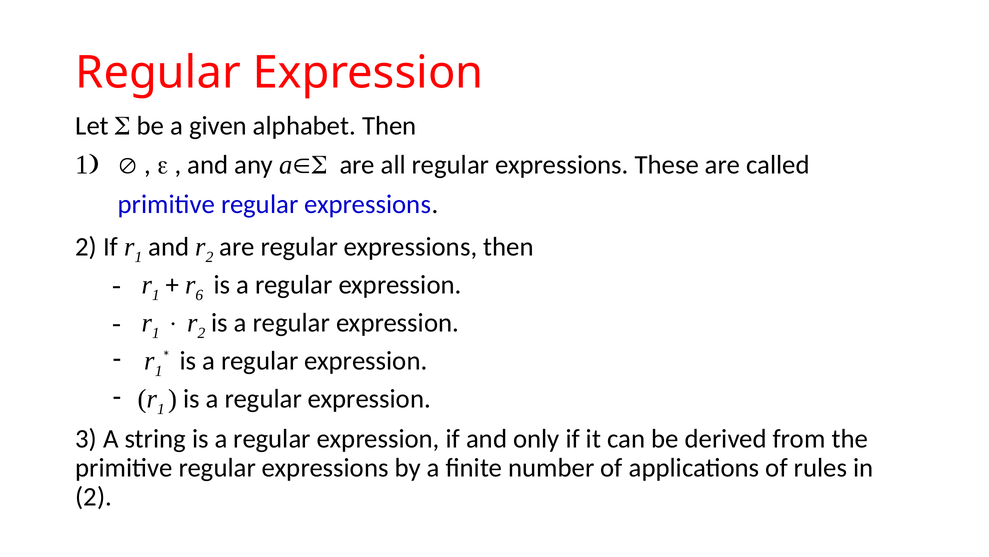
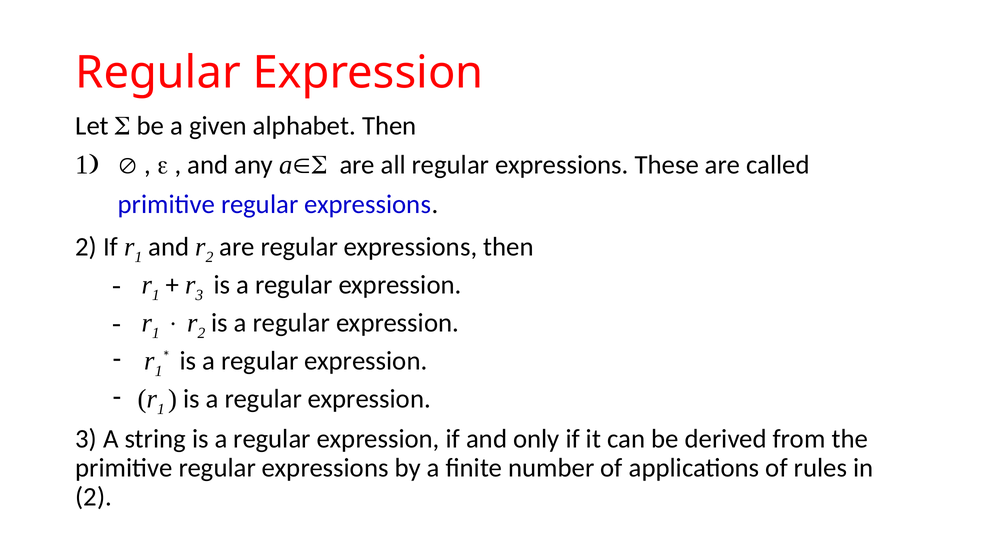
6: 6 -> 3 (199, 295)
